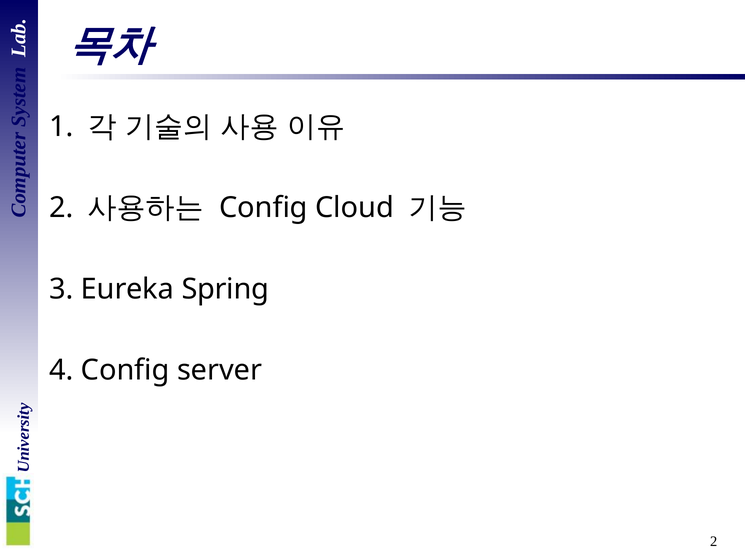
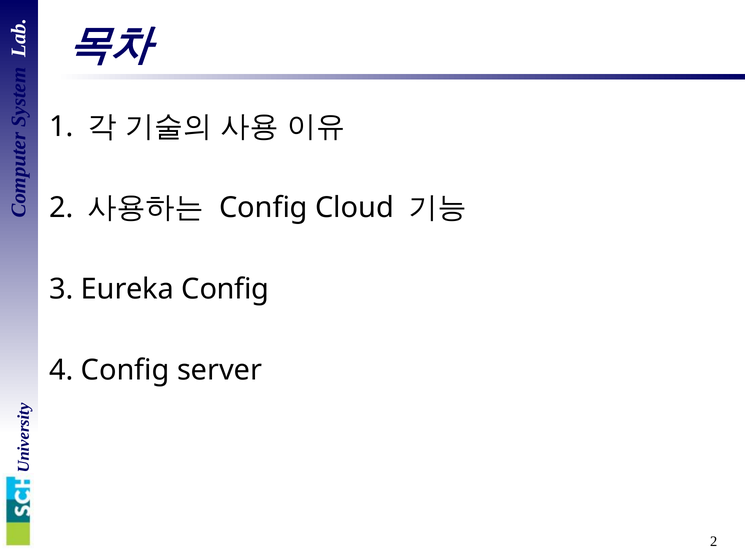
Eureka Spring: Spring -> Config (225, 289)
